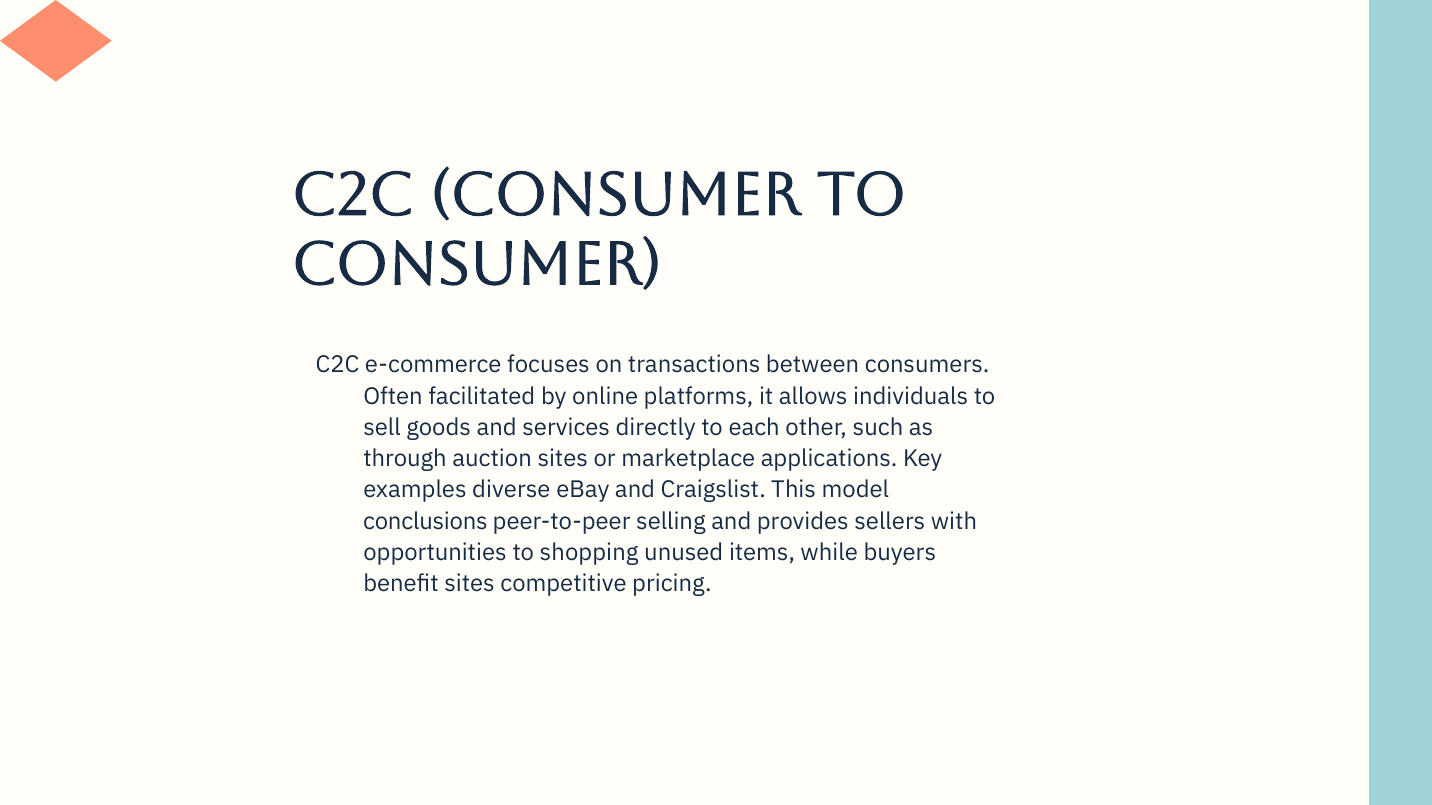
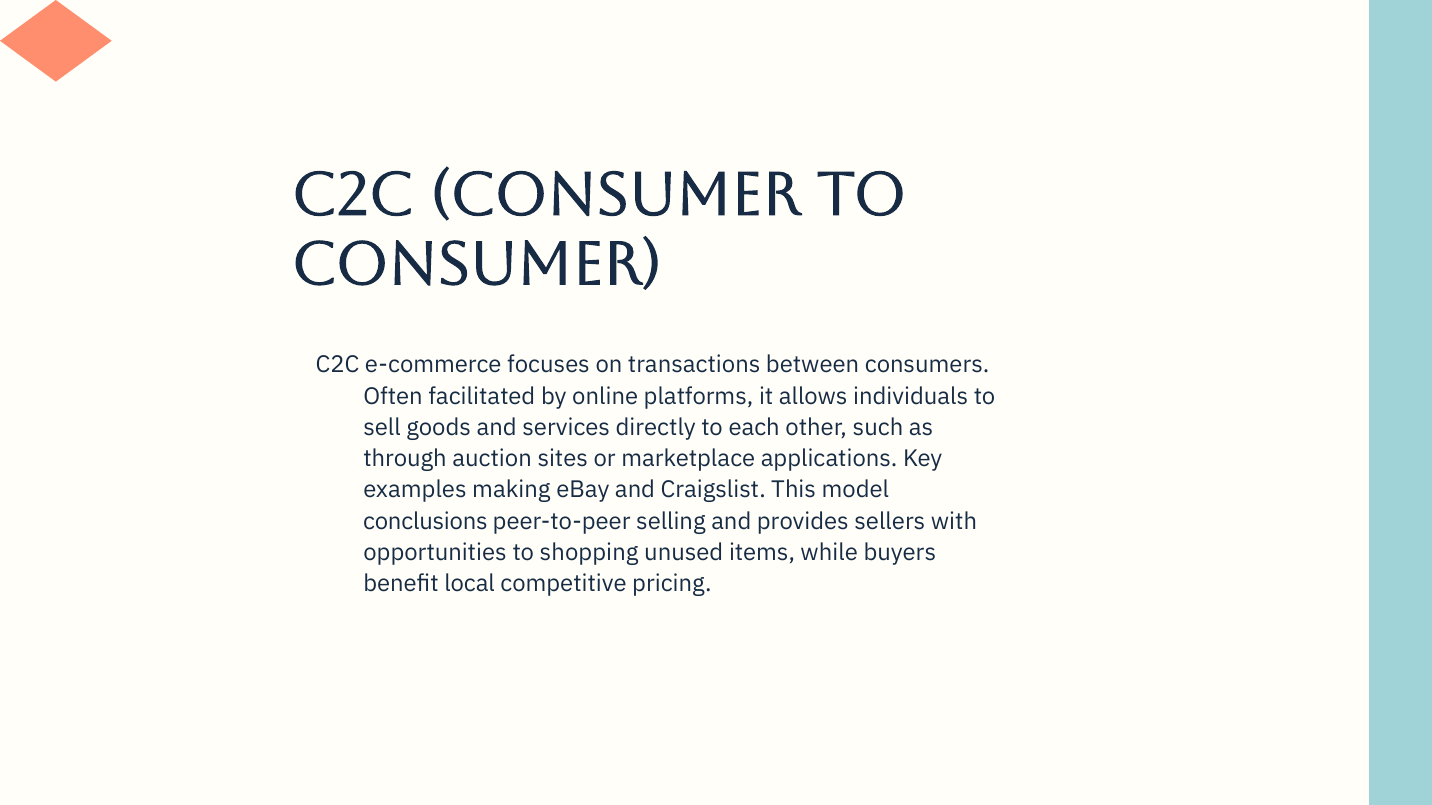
diverse: diverse -> making (511, 490)
benefit sites: sites -> local (470, 584)
